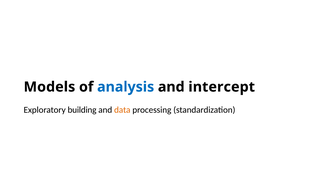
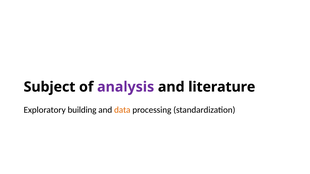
Models: Models -> Subject (50, 87)
analysis colour: blue -> purple (126, 87)
intercept: intercept -> literature (222, 87)
